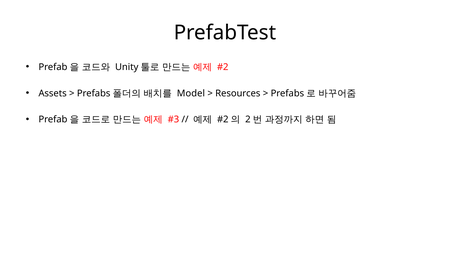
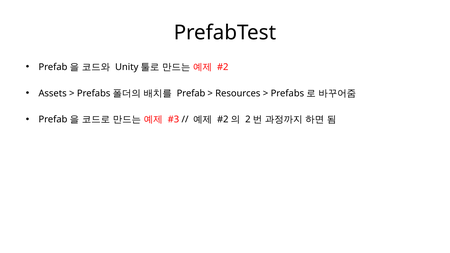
Model: Model -> Prefab (191, 93)
